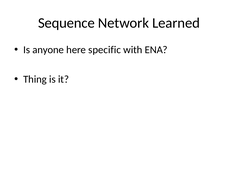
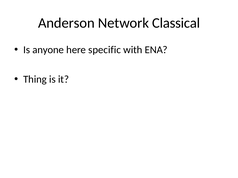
Sequence: Sequence -> Anderson (66, 23)
Learned: Learned -> Classical (176, 23)
